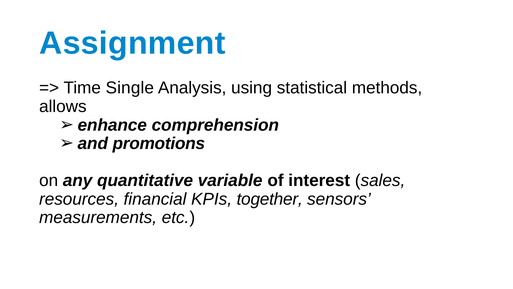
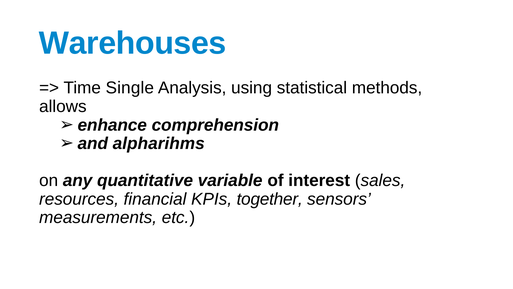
Assignment: Assignment -> Warehouses (133, 43)
promotions: promotions -> alpharihms (159, 143)
